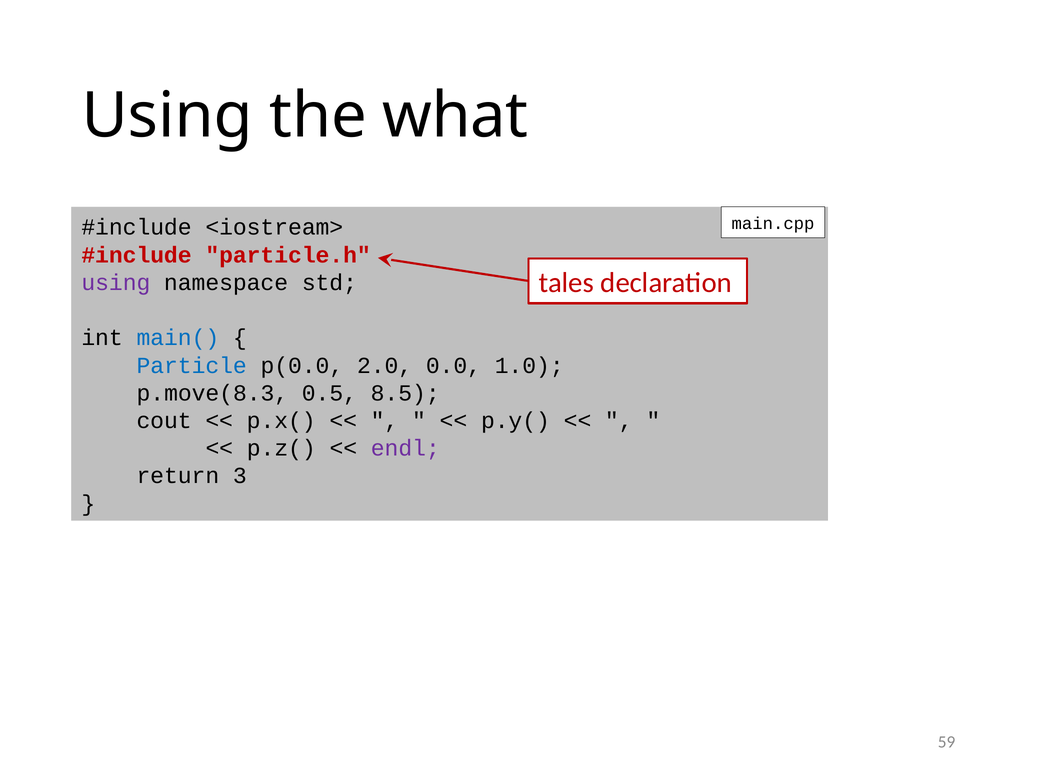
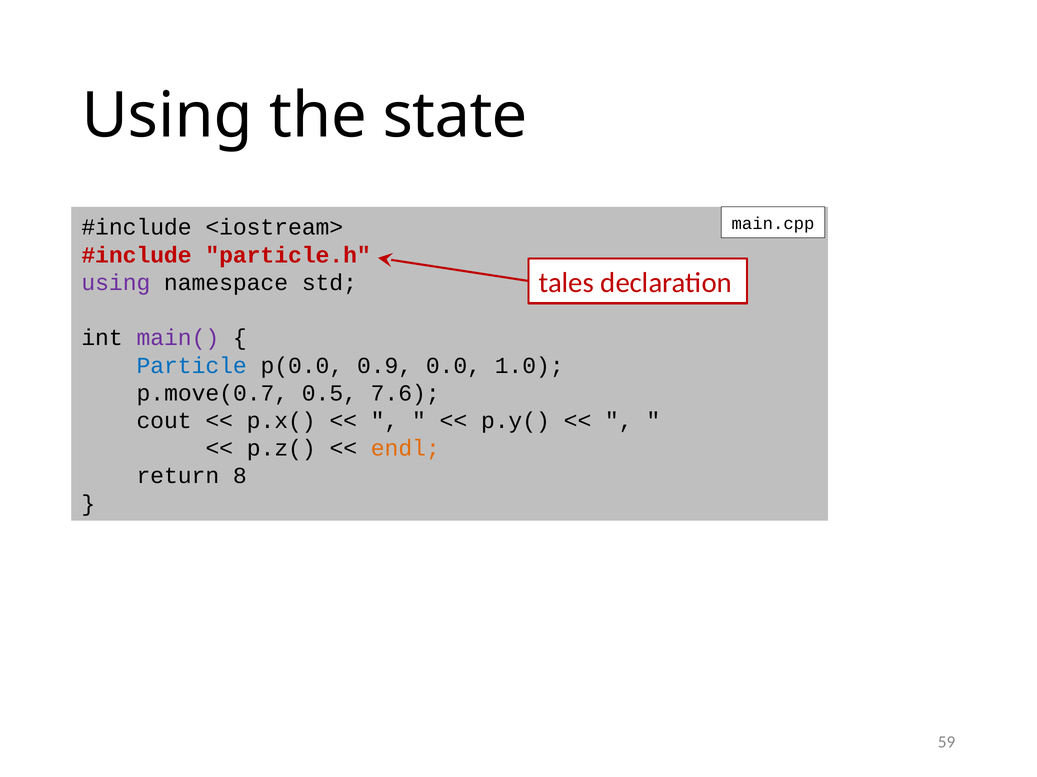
what: what -> state (455, 116)
main( colour: blue -> purple (178, 338)
2.0: 2.0 -> 0.9 (385, 366)
p.move(8.3: p.move(8.3 -> p.move(0.7 (212, 393)
8.5: 8.5 -> 7.6 (405, 393)
endl colour: purple -> orange (405, 449)
3: 3 -> 8 (240, 476)
